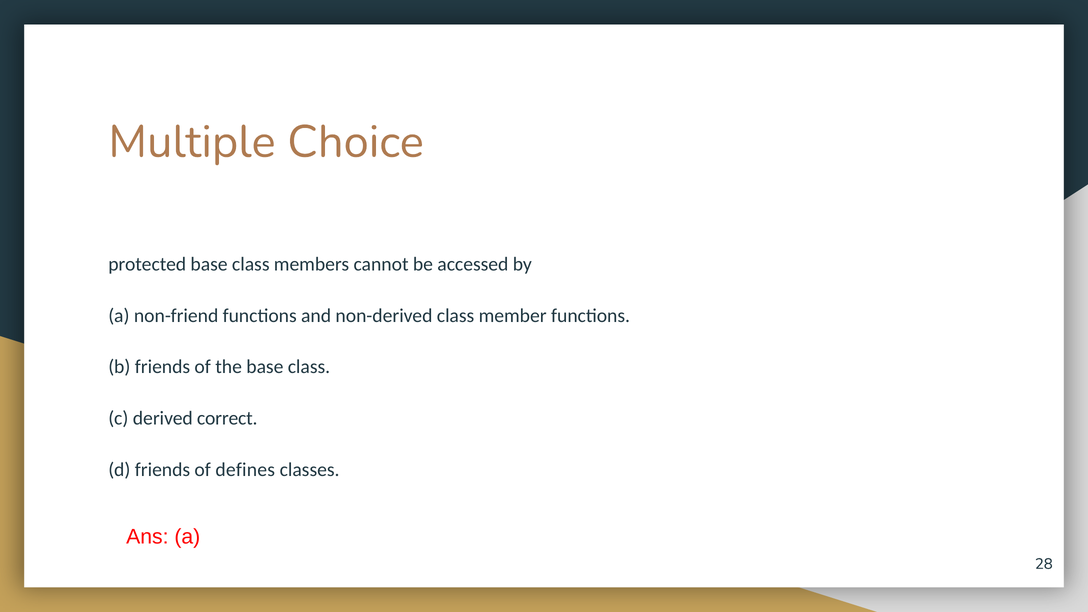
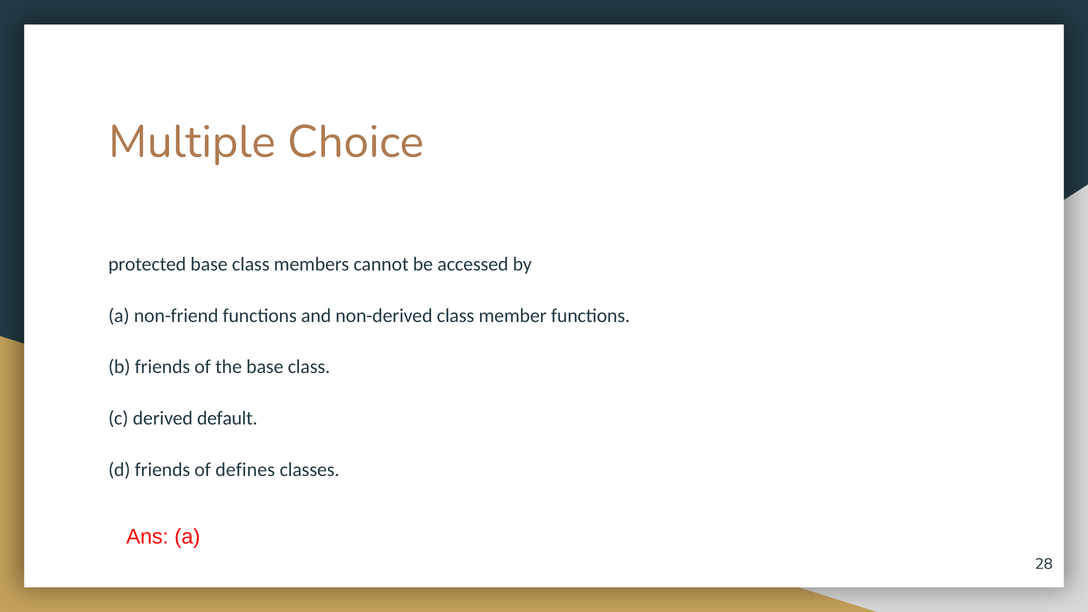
correct: correct -> default (227, 418)
